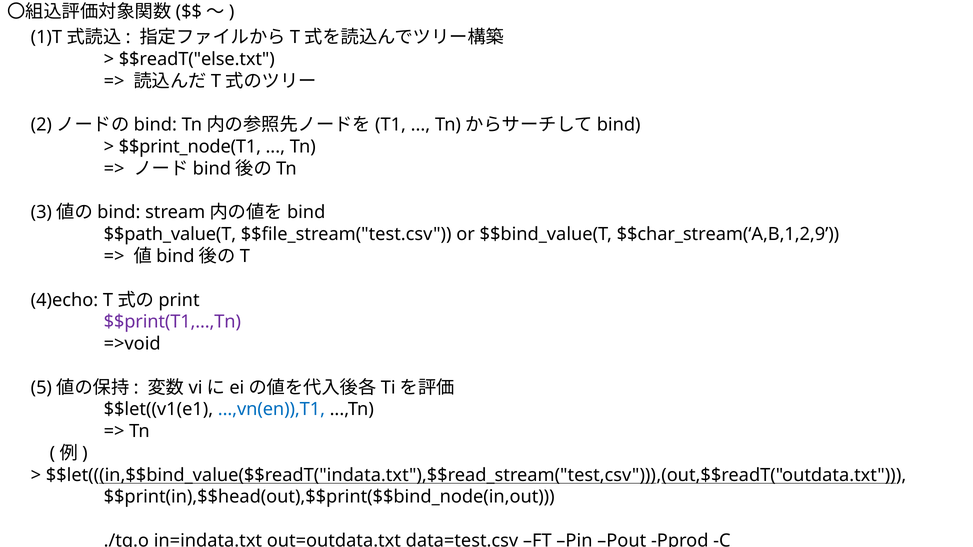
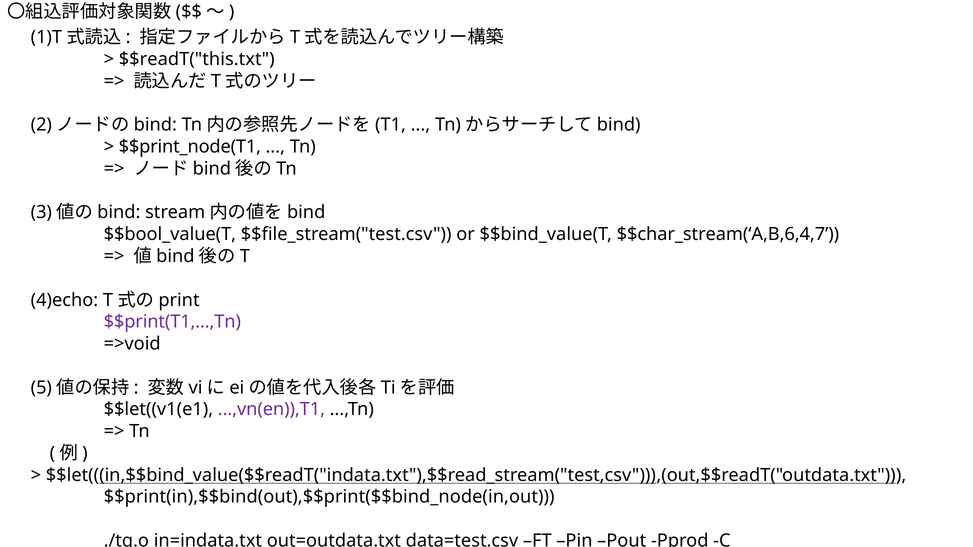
$$readT("else.txt: $$readT("else.txt -> $$readT("this.txt (197, 59)
$$path_value(T: $$path_value(T -> $$bool_value(T (170, 234)
$$char_stream(‘A,B,1,2,9: $$char_stream(‘A,B,1,2,9 -> $$char_stream(‘A,B,6,4,7 (728, 234)
...,vn(en)),T1 colour: blue -> purple (271, 410)
$$print(in),$$head(out),$$print($$bind_node(in,out: $$print(in),$$head(out),$$print($$bind_node(in,out -> $$print(in),$$bind(out),$$print($$bind_node(in,out (329, 497)
